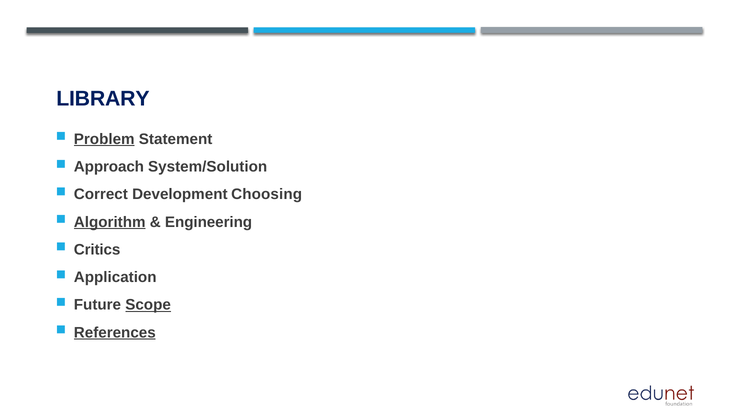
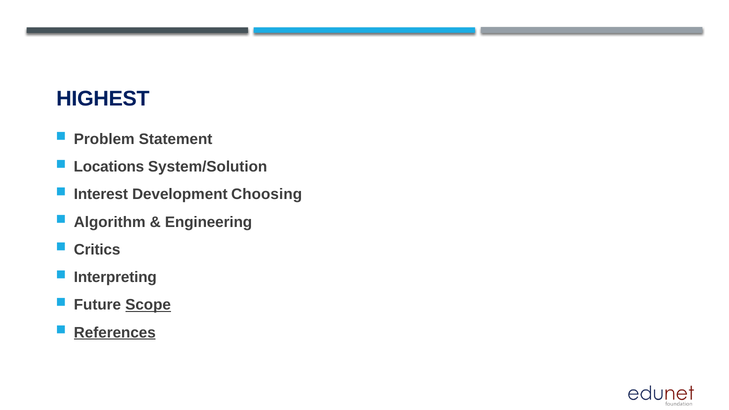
LIBRARY: LIBRARY -> HIGHEST (103, 99)
Problem underline: present -> none (104, 139)
Approach: Approach -> Locations (109, 167)
Correct: Correct -> Interest (101, 194)
Algorithm underline: present -> none (110, 222)
Application: Application -> Interpreting (115, 277)
